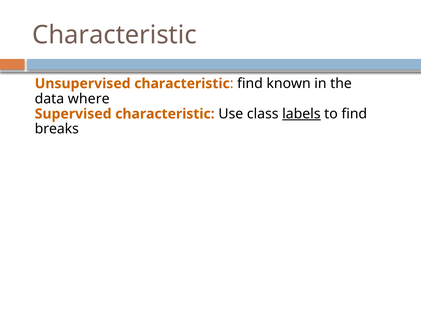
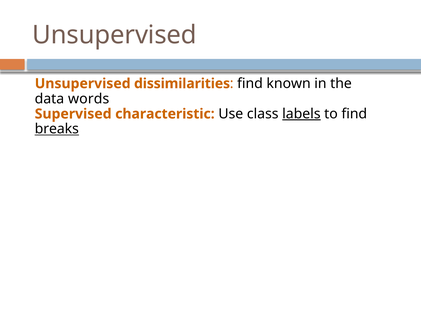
Characteristic: Characteristic -> Unsupervised (115, 35)
Unsupervised characteristic: characteristic -> dissimilarities (182, 83)
where: where -> words (89, 99)
breaks underline: none -> present (57, 129)
